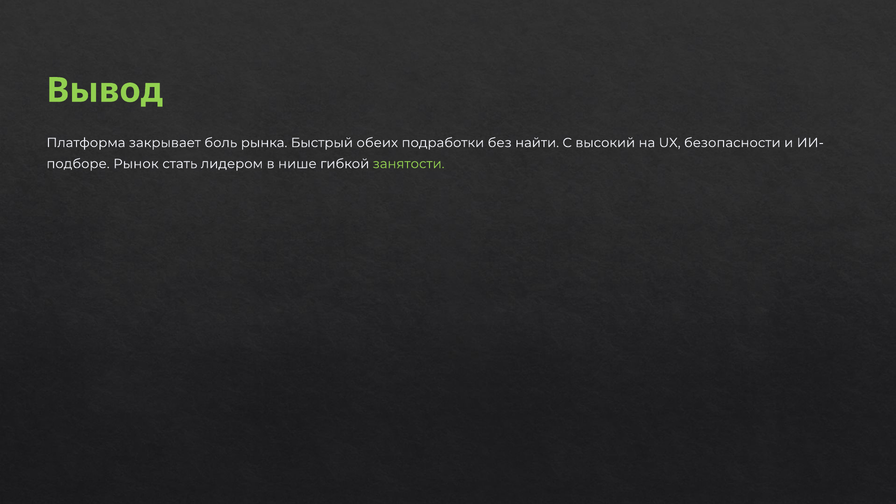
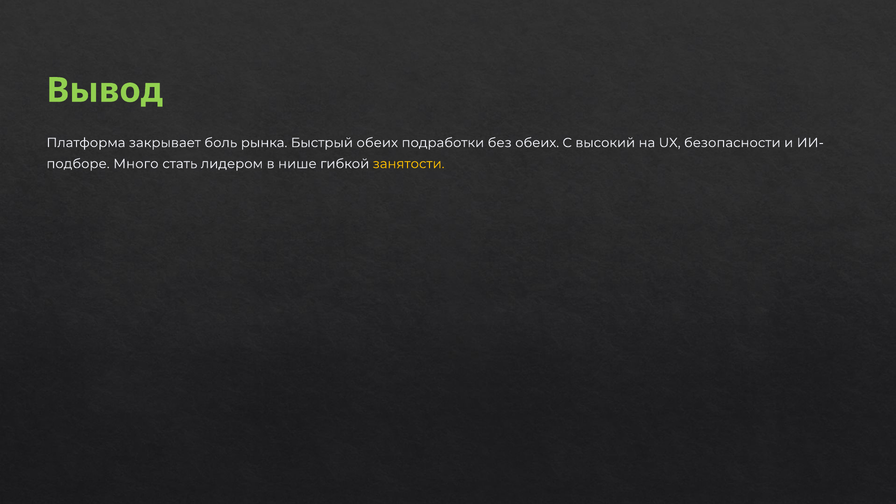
без найти: найти -> обеих (537, 143)
Рынок: Рынок -> Много (136, 164)
занятости colour: light green -> yellow (409, 164)
